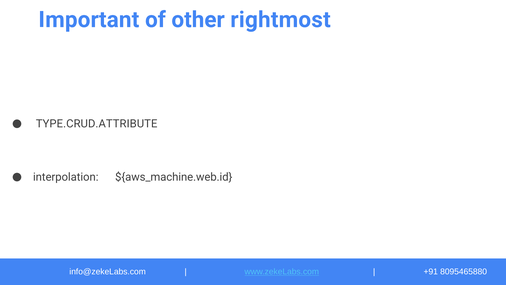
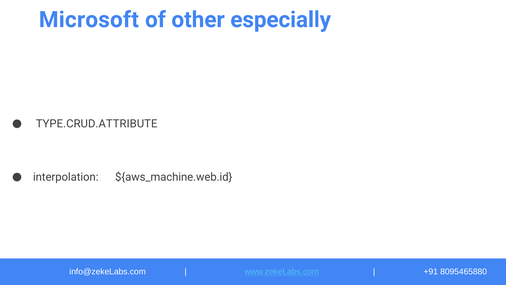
Important: Important -> Microsoft (89, 20)
rightmost: rightmost -> especially (281, 20)
